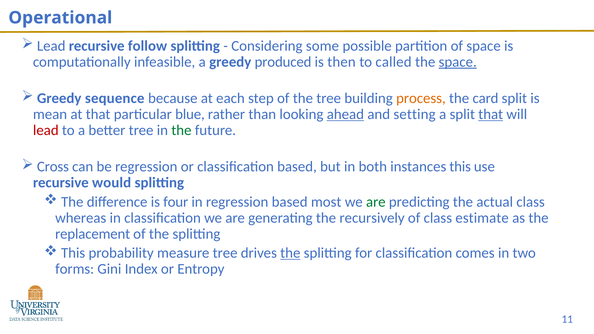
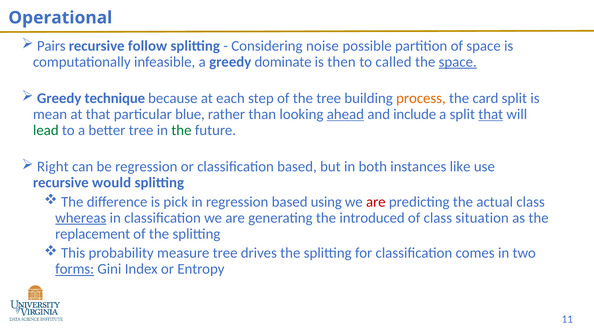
Lead: Lead -> Pairs (51, 46)
some: some -> noise (322, 46)
produced: produced -> dominate (283, 62)
sequence: sequence -> technique (115, 98)
setting: setting -> include (415, 114)
lead colour: red -> green (46, 130)
Cross: Cross -> Right (53, 167)
instances this: this -> like (460, 167)
four: four -> pick (176, 202)
most: most -> using (326, 202)
are colour: green -> red (376, 202)
whereas underline: none -> present (81, 218)
recursively: recursively -> introduced (372, 218)
estimate: estimate -> situation (482, 218)
the underline: present -> none (290, 253)
forms underline: none -> present (75, 269)
